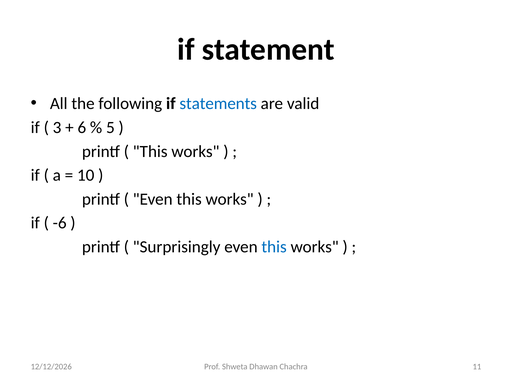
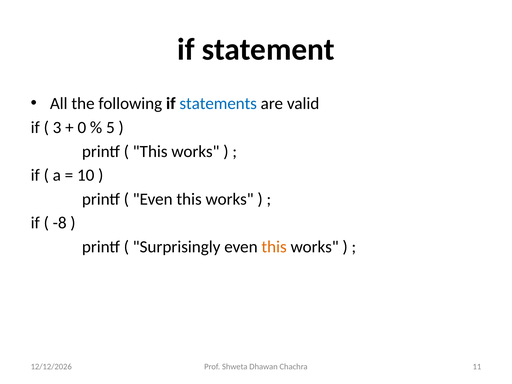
6: 6 -> 0 (82, 127)
-6: -6 -> -8 (60, 223)
this colour: blue -> orange (274, 247)
